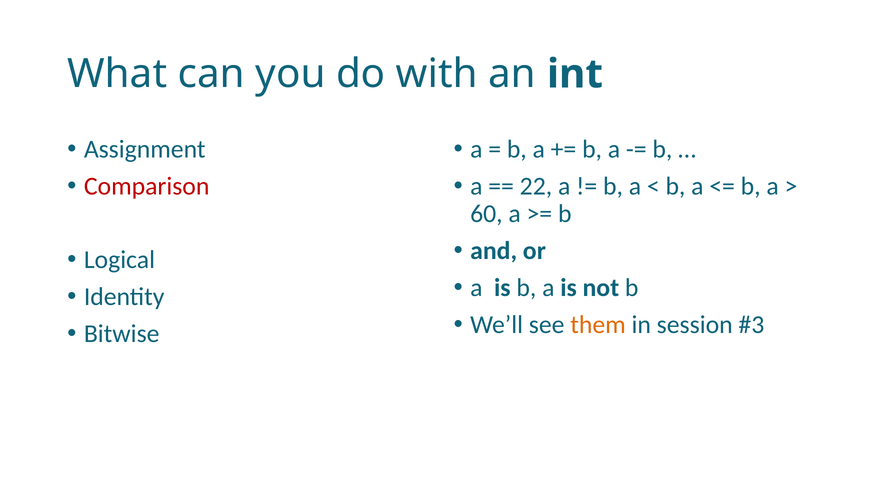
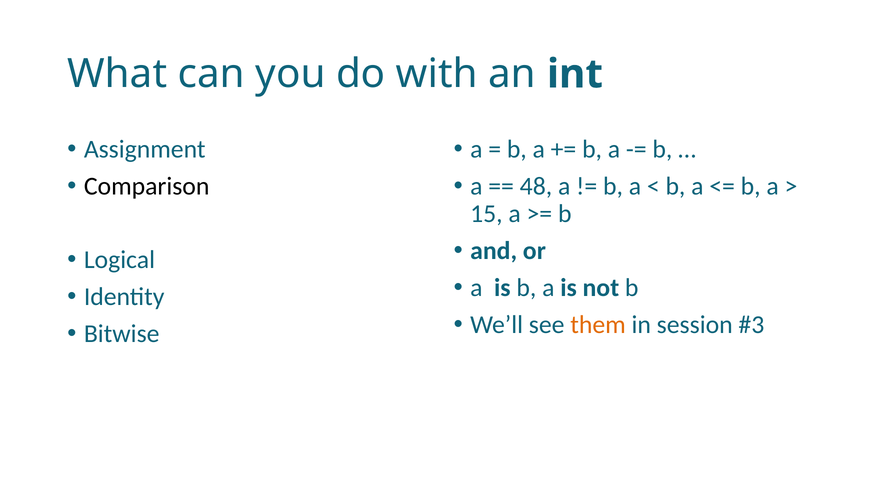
Comparison colour: red -> black (147, 186)
22: 22 -> 48 (536, 186)
60: 60 -> 15 (486, 214)
